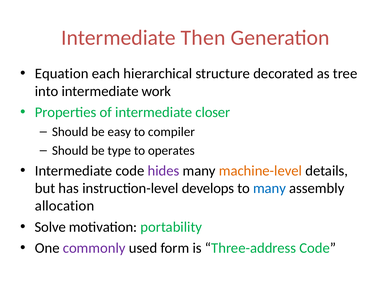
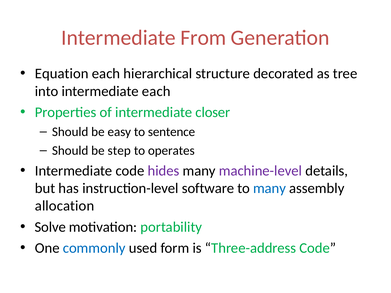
Then: Then -> From (203, 38)
intermediate work: work -> each (156, 91)
compiler: compiler -> sentence (172, 132)
type: type -> step (119, 151)
machine-level colour: orange -> purple (260, 171)
develops: develops -> software (208, 188)
commonly colour: purple -> blue (94, 248)
